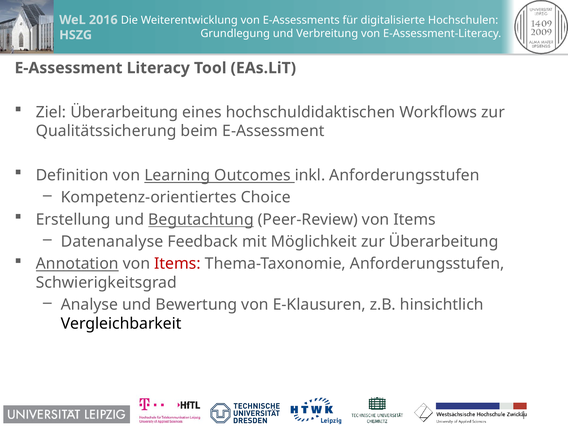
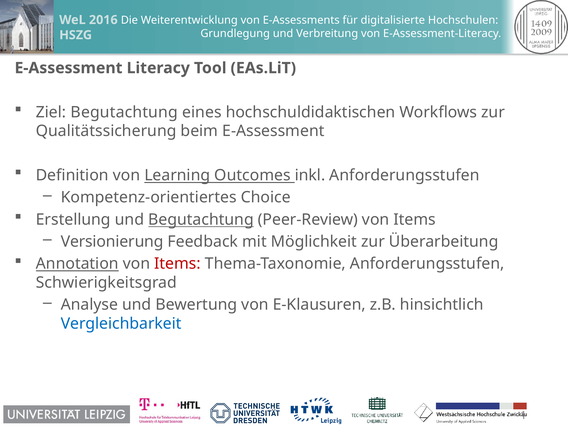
Ziel Überarbeitung: Überarbeitung -> Begutachtung (124, 112)
Datenanalyse: Datenanalyse -> Versionierung (112, 242)
Vergleichbarkeit colour: black -> blue (121, 324)
